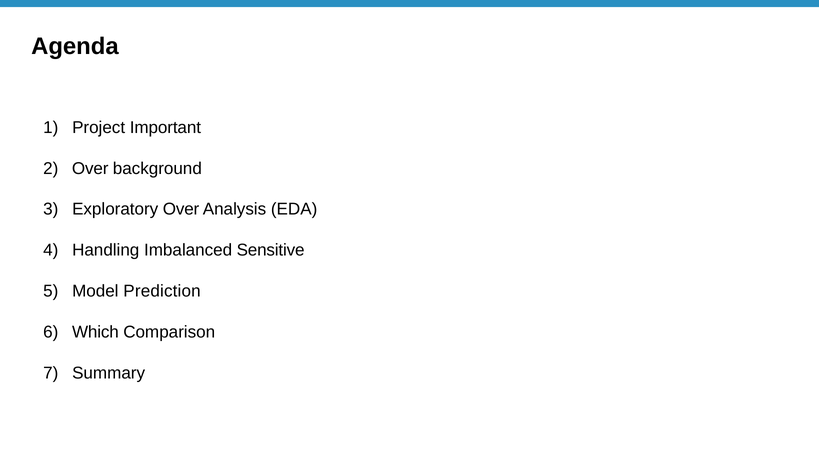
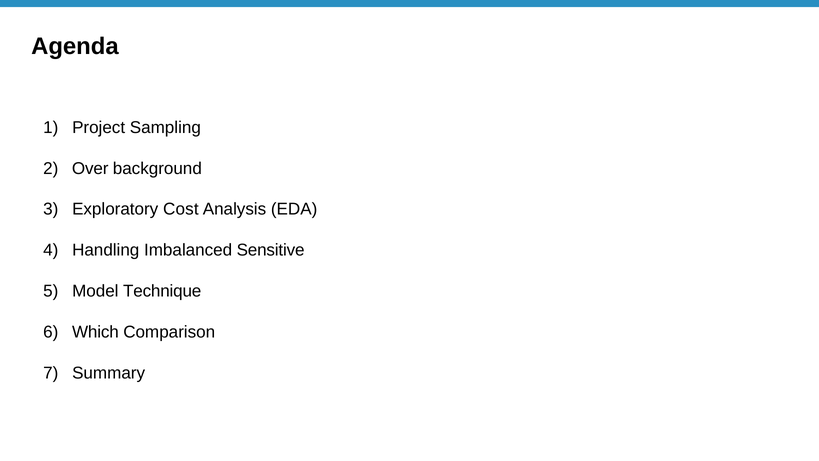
Important: Important -> Sampling (165, 127)
Exploratory Over: Over -> Cost (181, 209)
Prediction: Prediction -> Technique (162, 291)
